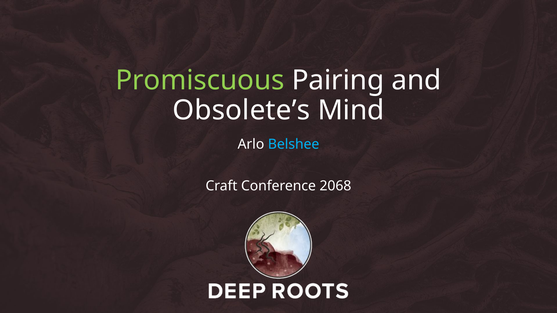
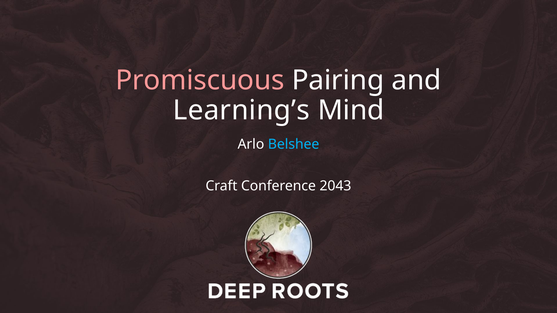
Promiscuous colour: light green -> pink (200, 80)
Obsolete’s: Obsolete’s -> Learning’s (241, 110)
2068: 2068 -> 2043 (335, 186)
